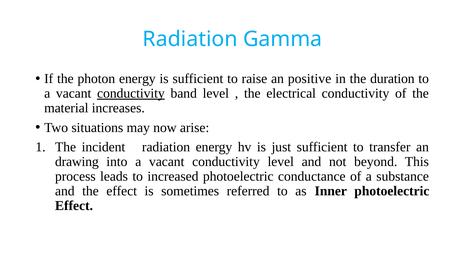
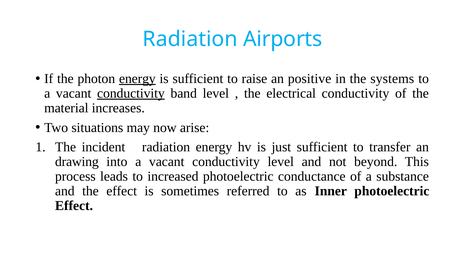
Gamma: Gamma -> Airports (283, 39)
energy underline: none -> present (137, 79)
duration: duration -> systems (392, 79)
